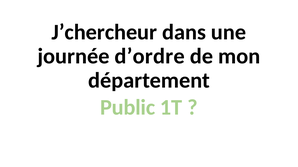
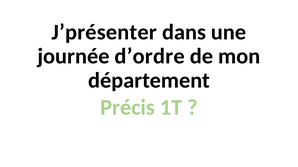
J’chercheur: J’chercheur -> J’présenter (104, 32)
Public: Public -> Précis (128, 108)
